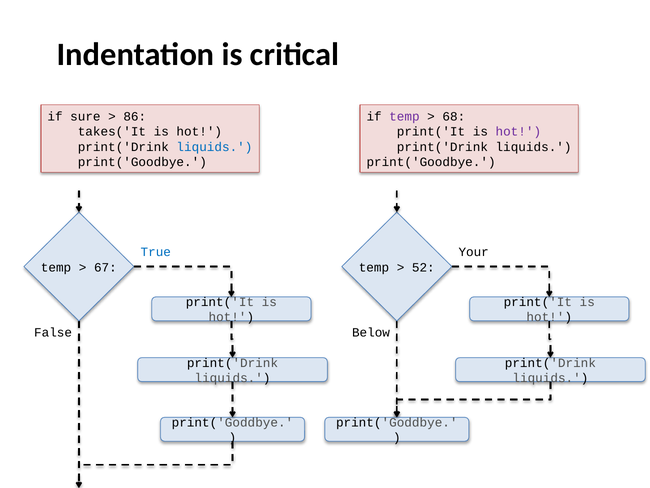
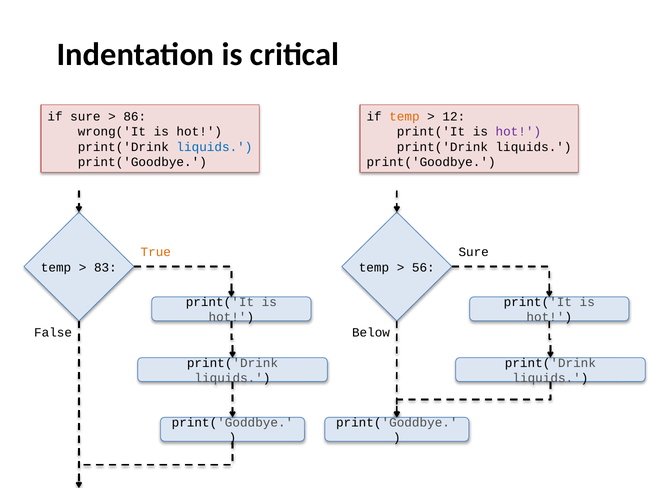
temp colour: purple -> orange (404, 116)
68: 68 -> 12 (454, 116)
takes('It: takes('It -> wrong('It (112, 132)
True colour: blue -> orange (156, 252)
Your: Your -> Sure (474, 252)
67: 67 -> 83 (105, 267)
52: 52 -> 56 (423, 267)
